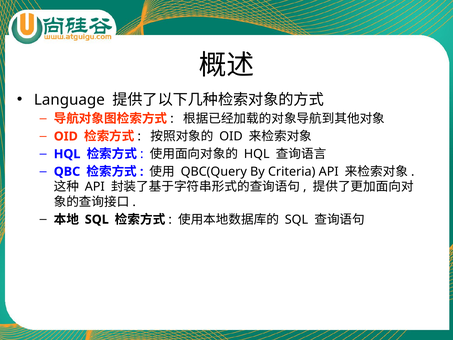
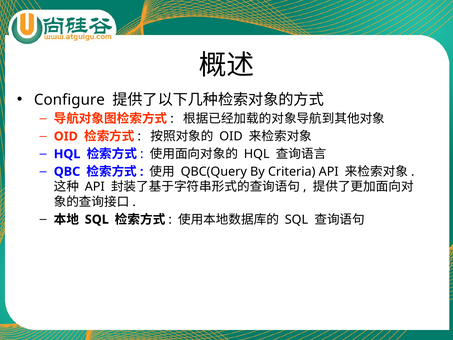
Language: Language -> Configure (69, 100)
